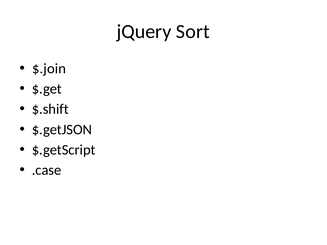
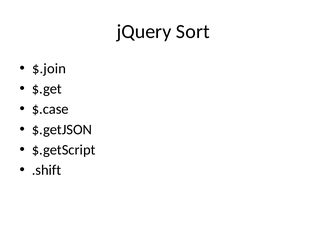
$.shift: $.shift -> $.case (50, 109)
.case: .case -> .shift (47, 170)
